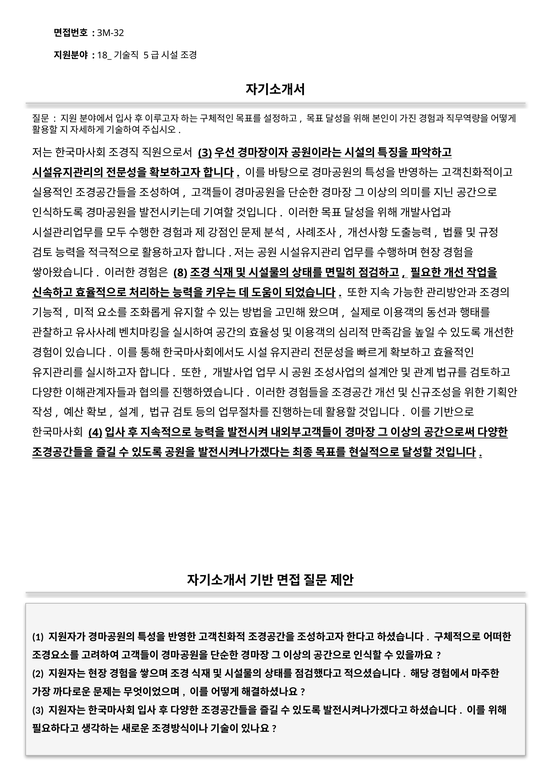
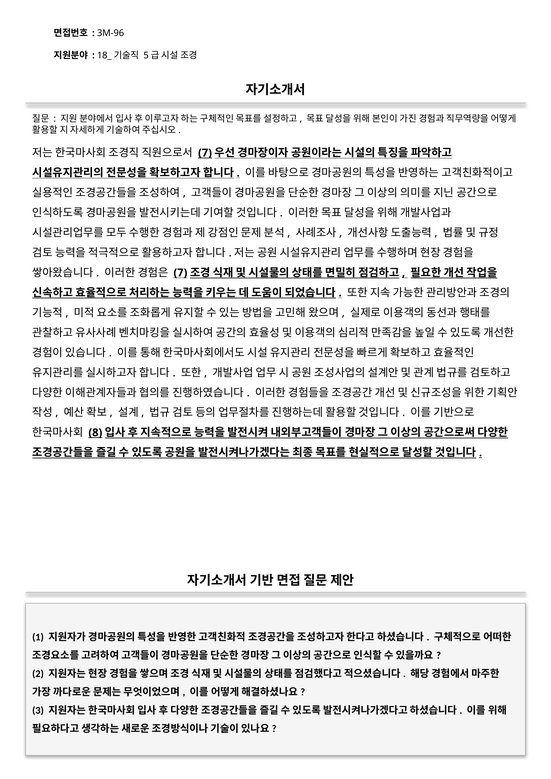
3M-32: 3M-32 -> 3M-96 (111, 33)
3: 3 -> 7 (205, 153)
8: 8 -> 7 (180, 273)
4: 4 -> 8 (95, 433)
